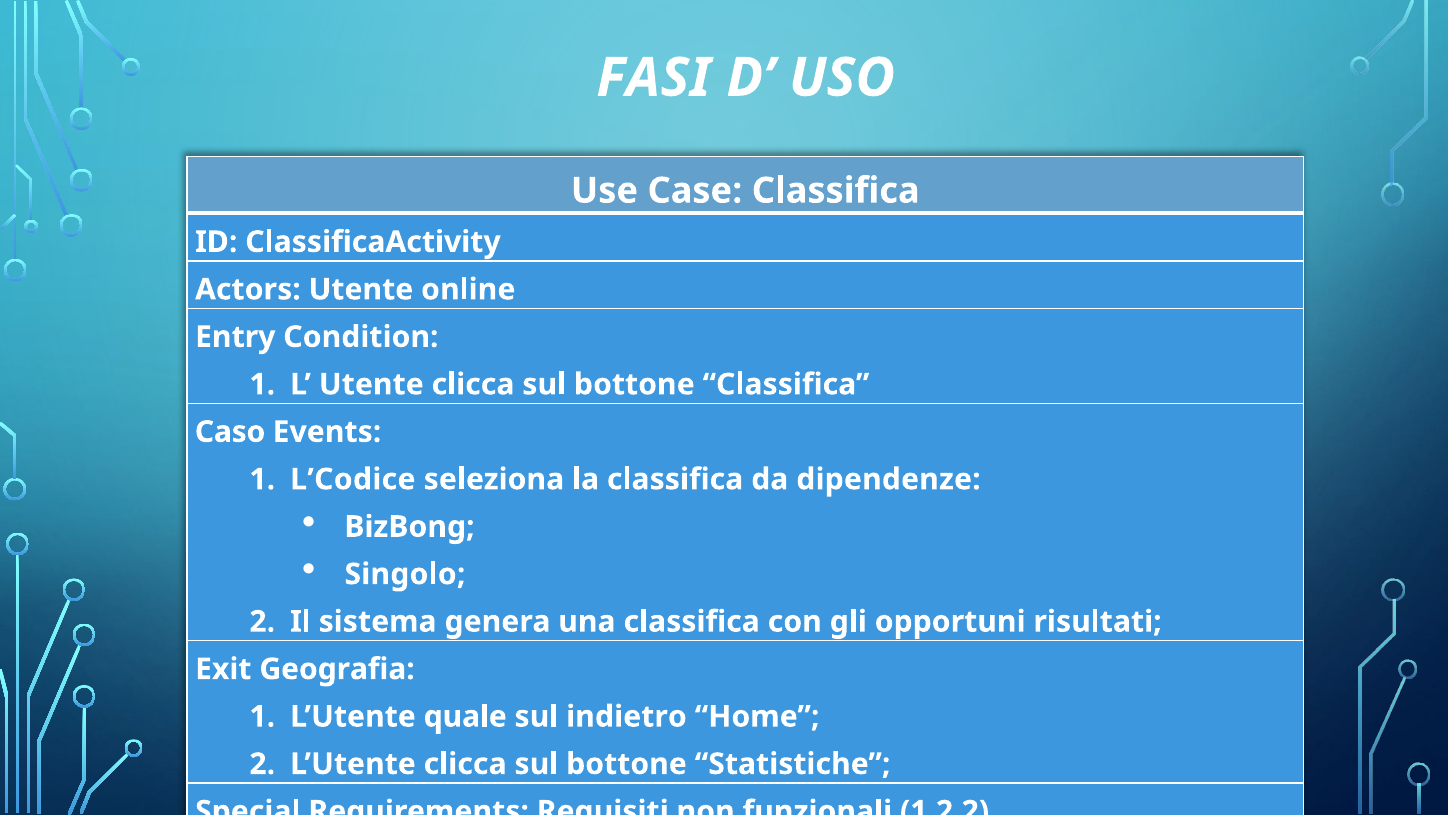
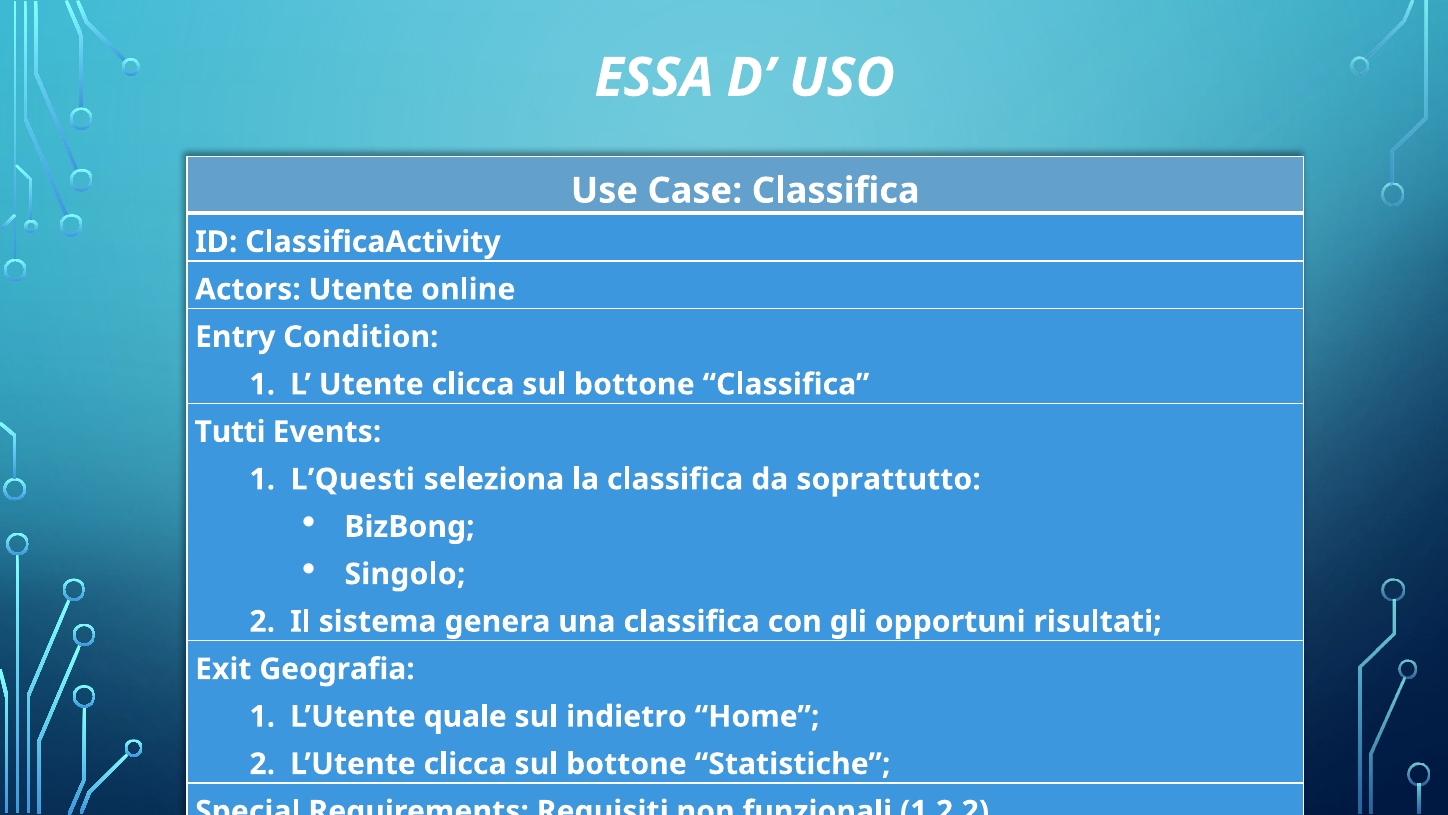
FASI: FASI -> ESSA (654, 78)
Caso: Caso -> Tutti (230, 432)
L’Codice: L’Codice -> L’Questi (353, 479)
dipendenze: dipendenze -> soprattutto (889, 479)
